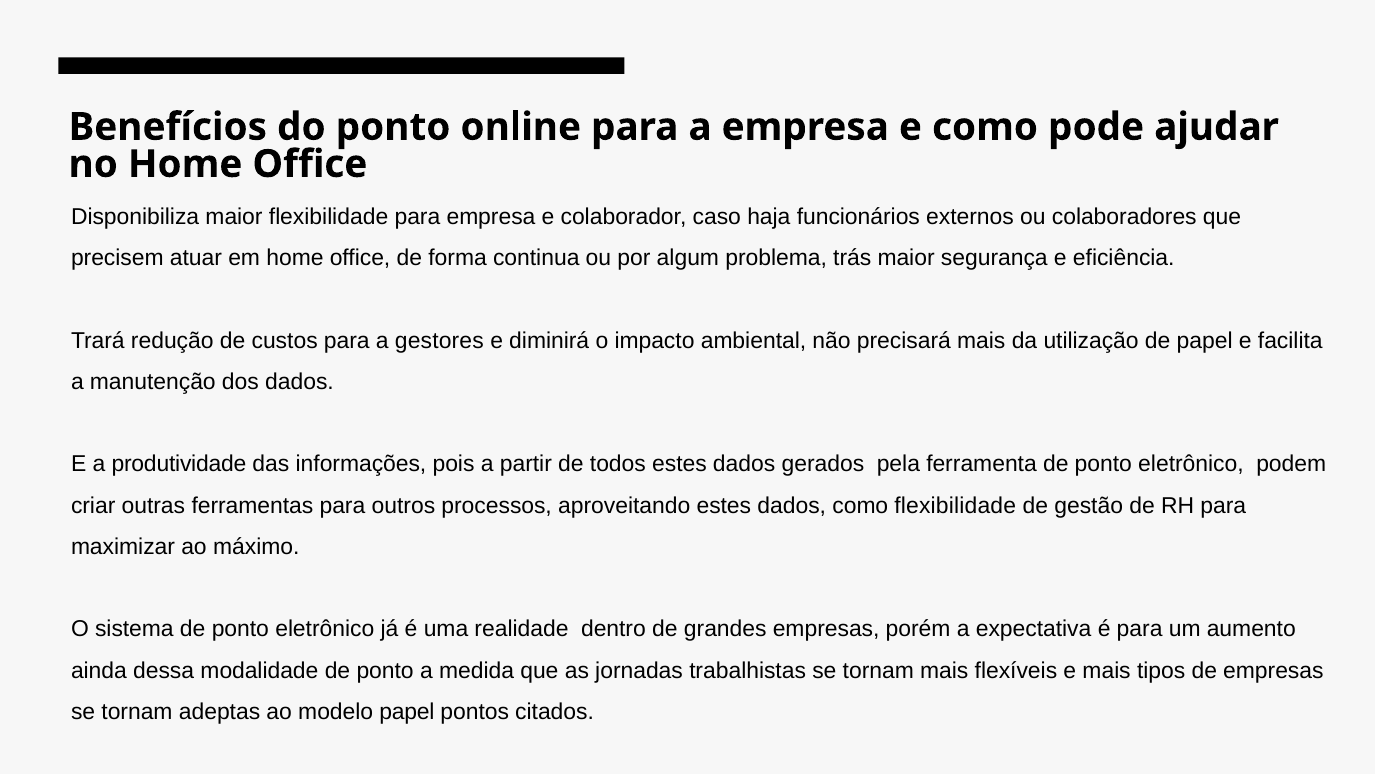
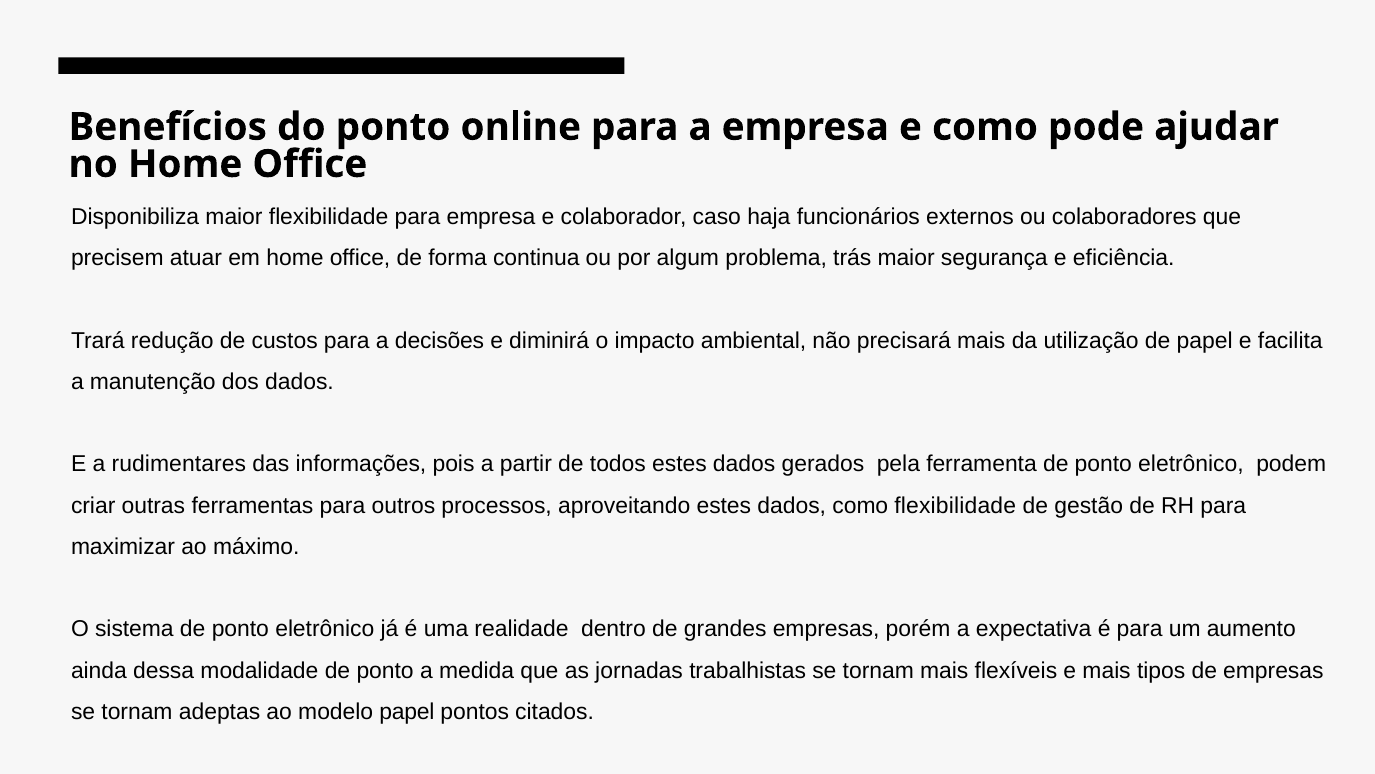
gestores: gestores -> decisões (440, 340)
produtividade: produtividade -> rudimentares (179, 464)
